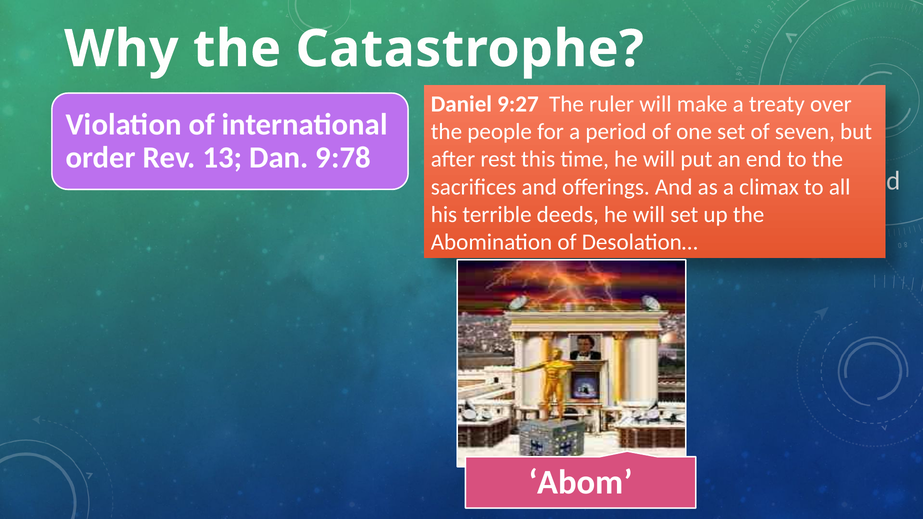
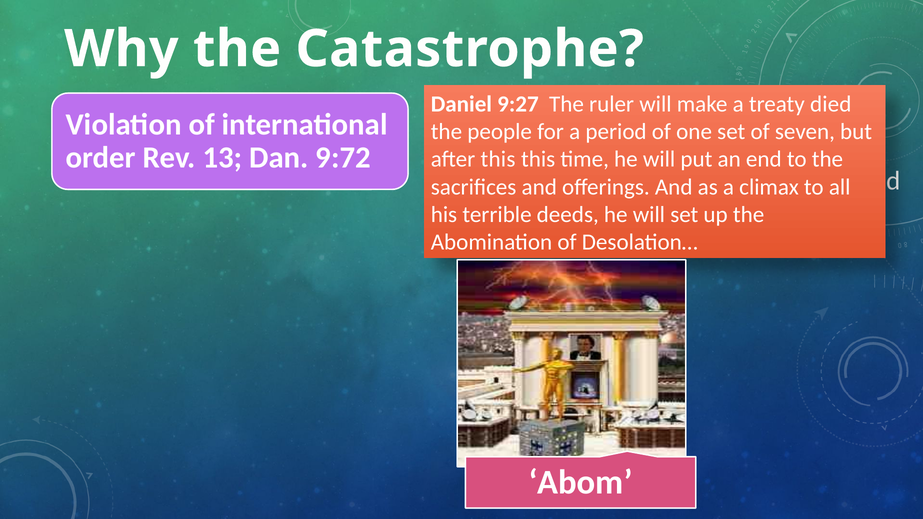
over: over -> died (831, 104)
9:78: 9:78 -> 9:72 (343, 158)
after rest: rest -> this (498, 159)
